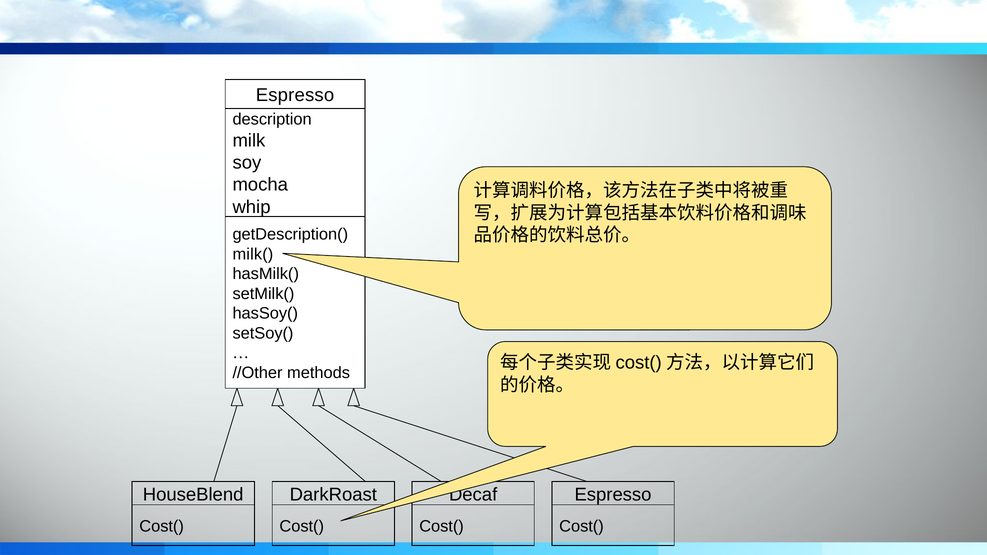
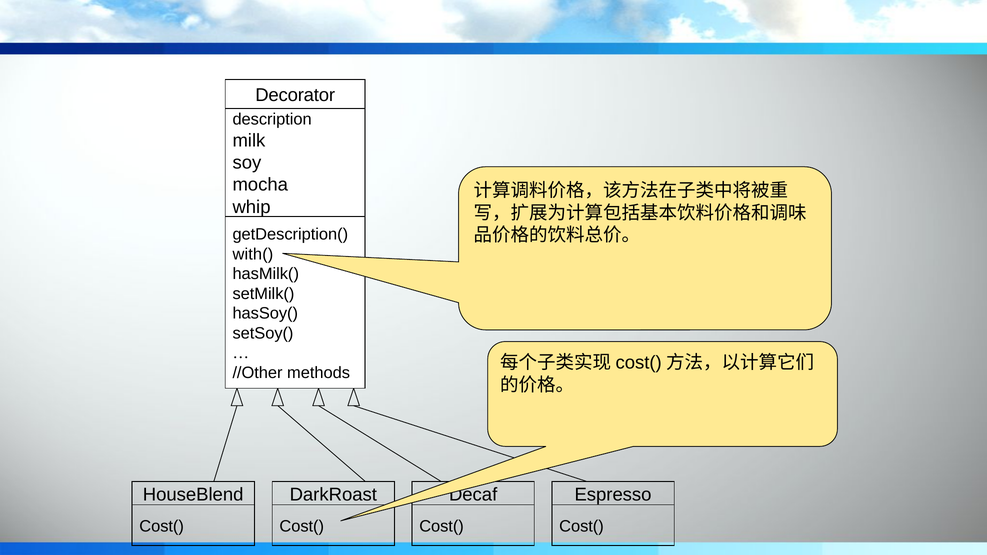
Espresso: Espresso -> Decorator (295, 95)
milk(: milk( -> with( (253, 254)
